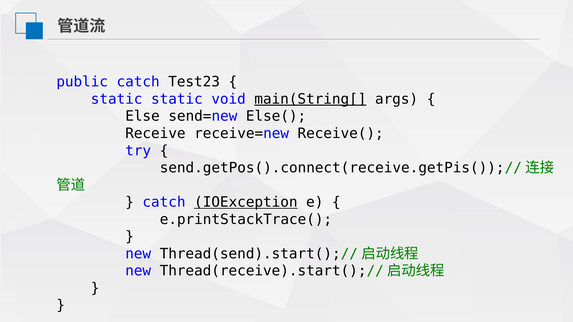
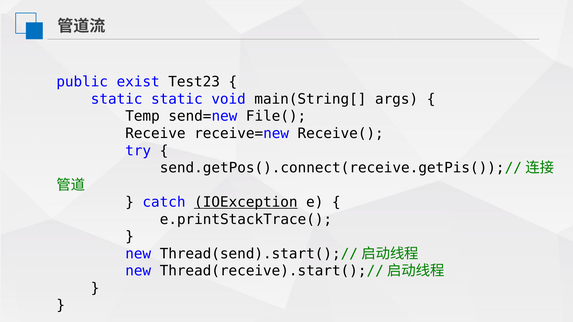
public catch: catch -> exist (138, 82)
main(String[ underline: present -> none (310, 99)
Else: Else -> Temp (143, 116)
Else(: Else( -> File( (276, 116)
